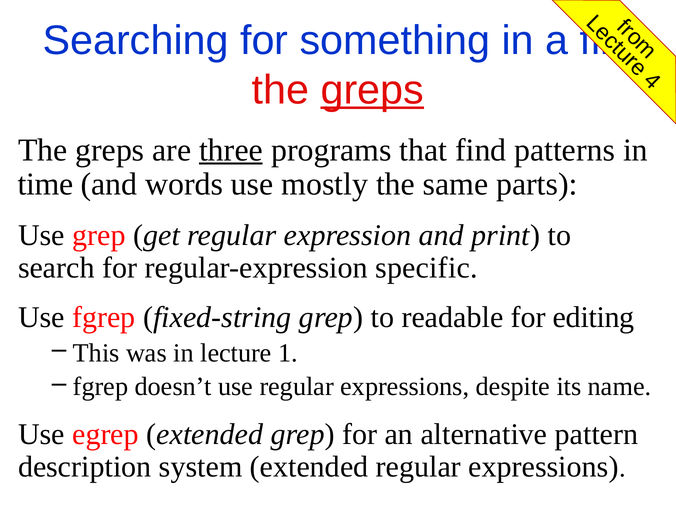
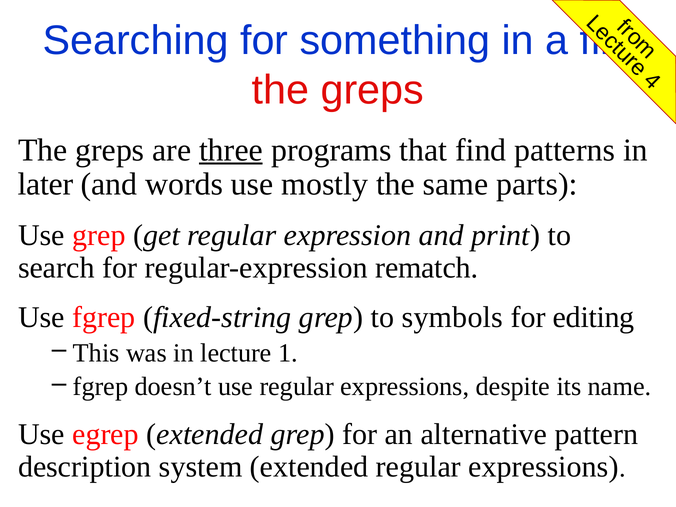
greps underline: present -> none (372, 90)
time: time -> later (46, 184)
specific: specific -> rematch (427, 268)
readable: readable -> symbols (452, 317)
